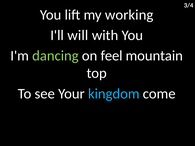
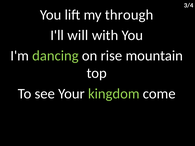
working: working -> through (129, 15)
feel: feel -> rise (111, 56)
kingdom colour: light blue -> light green (114, 94)
